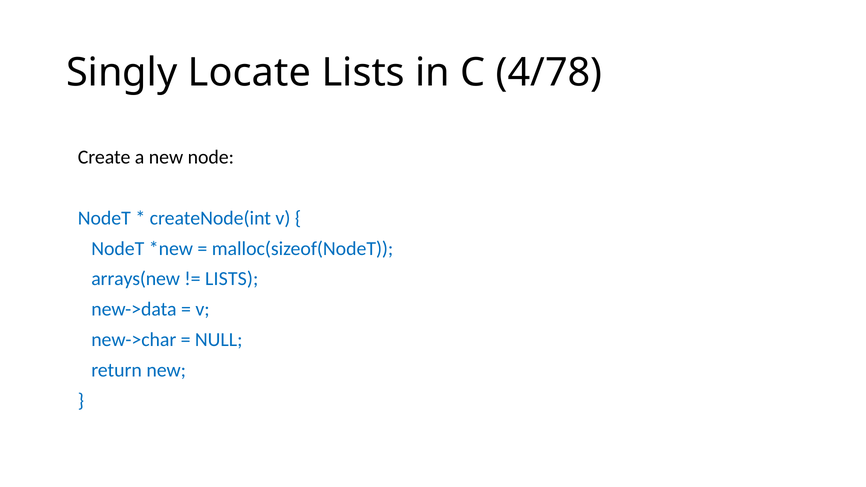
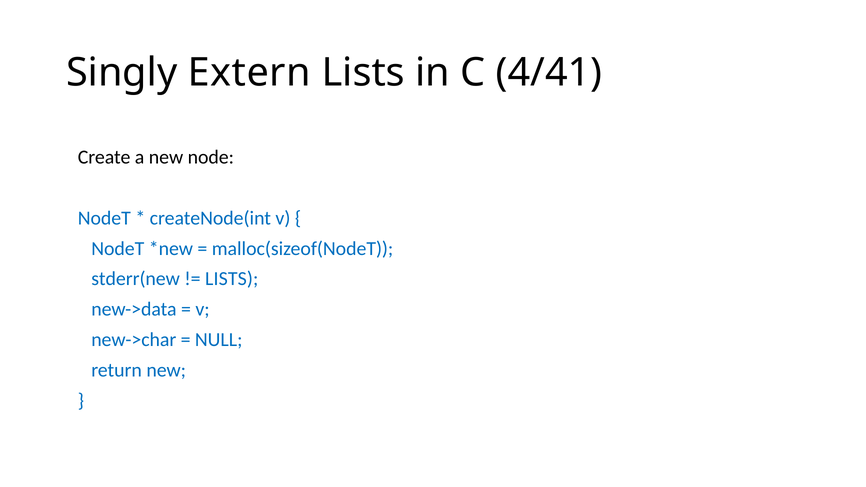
Locate: Locate -> Extern (249, 73)
4/78: 4/78 -> 4/41 (549, 73)
arrays(new: arrays(new -> stderr(new (136, 279)
